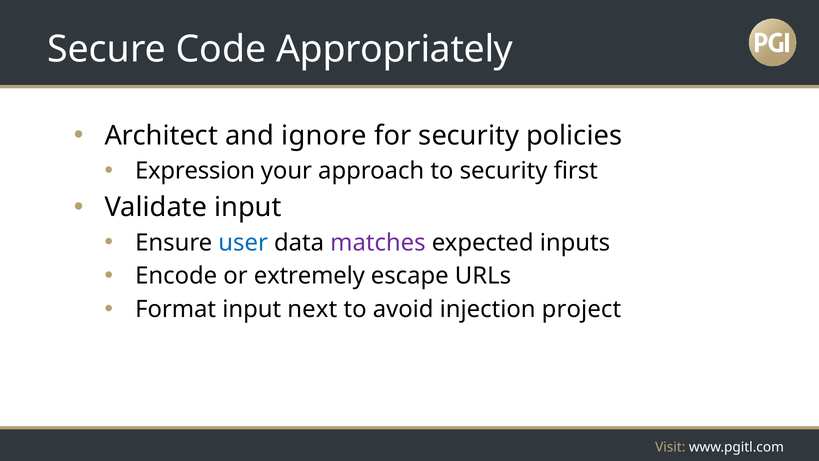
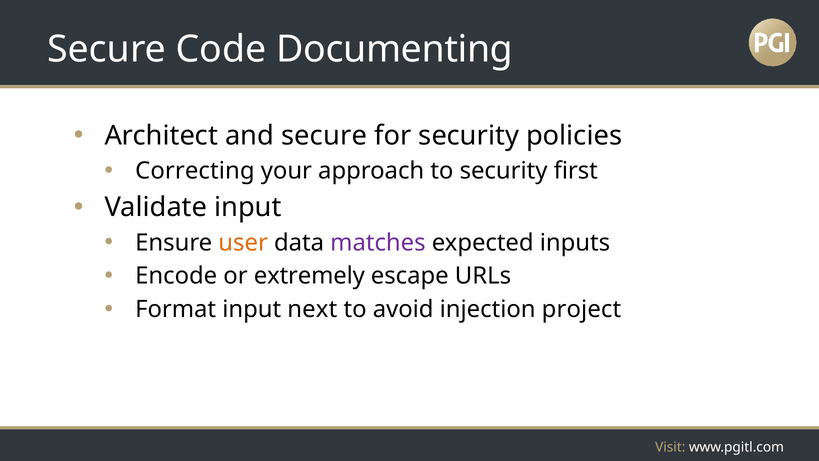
Appropriately: Appropriately -> Documenting (395, 49)
and ignore: ignore -> secure (324, 136)
Expression: Expression -> Correcting (195, 171)
user colour: blue -> orange (243, 243)
